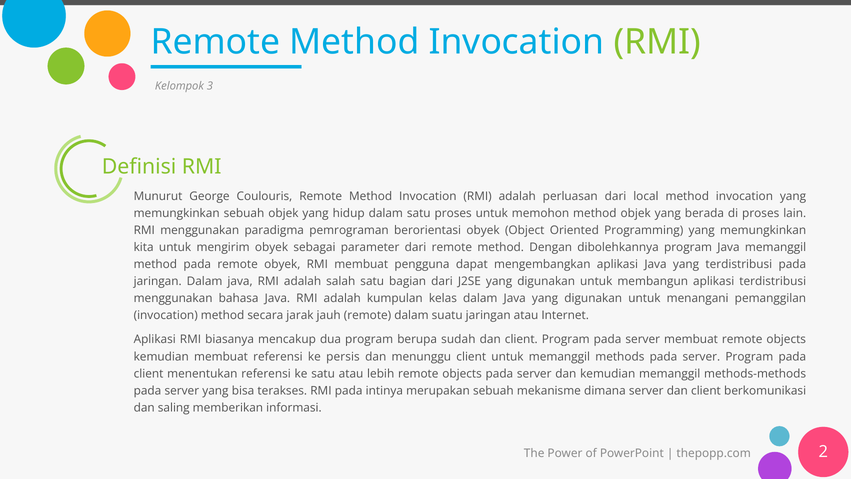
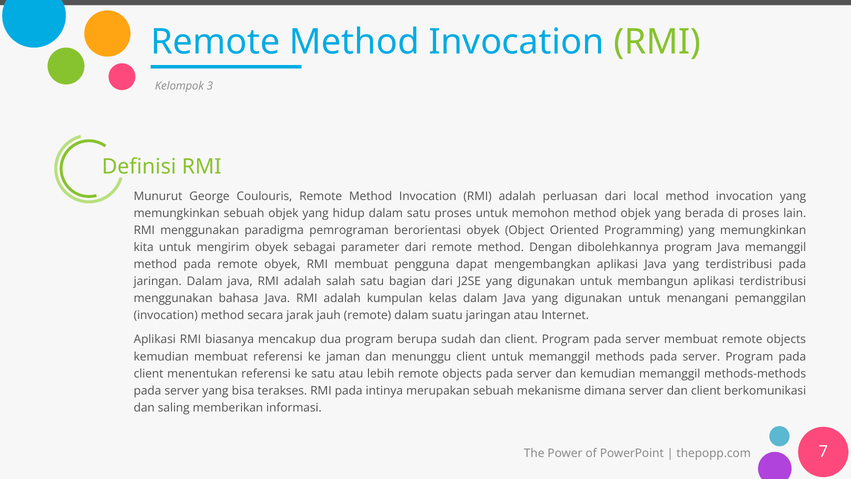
persis: persis -> jaman (343, 356)
2: 2 -> 7 (823, 452)
